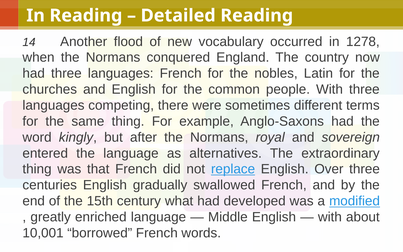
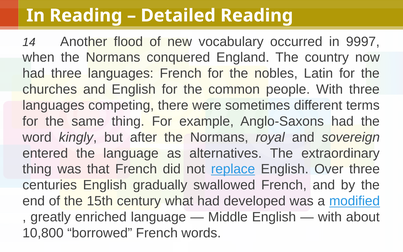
1278: 1278 -> 9997 (363, 42)
10,001: 10,001 -> 10,800 (43, 233)
